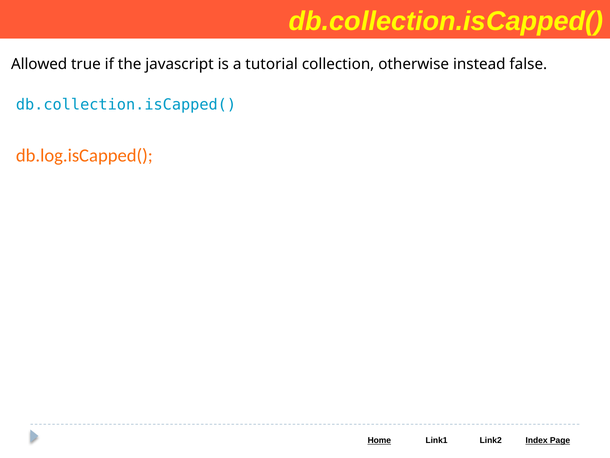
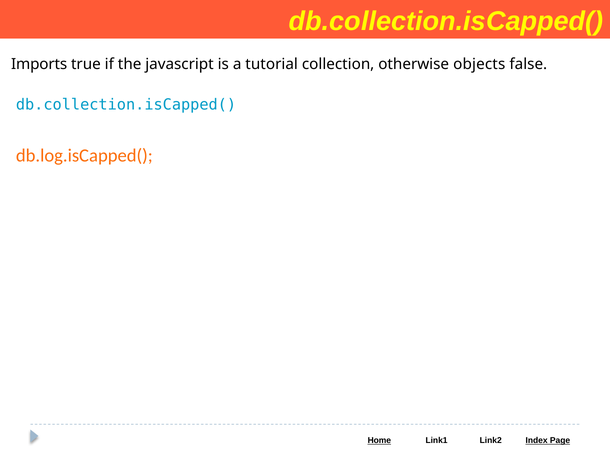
Allowed: Allowed -> Imports (39, 64)
instead: instead -> objects (479, 64)
